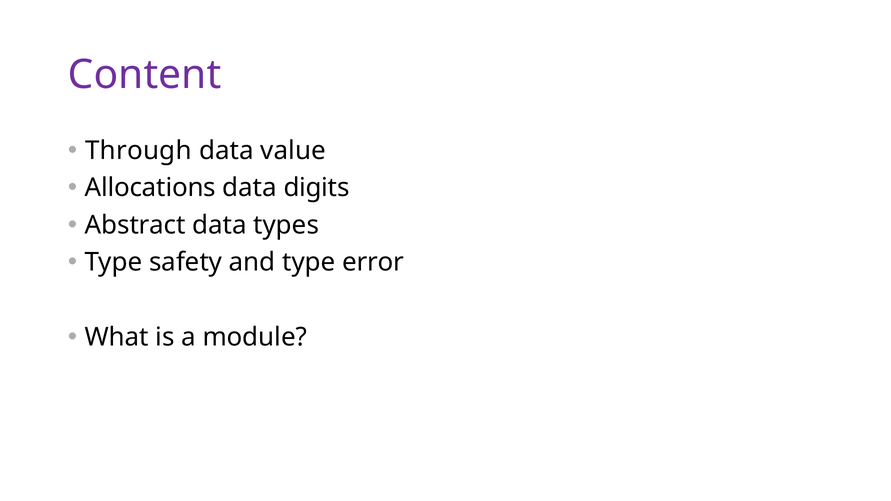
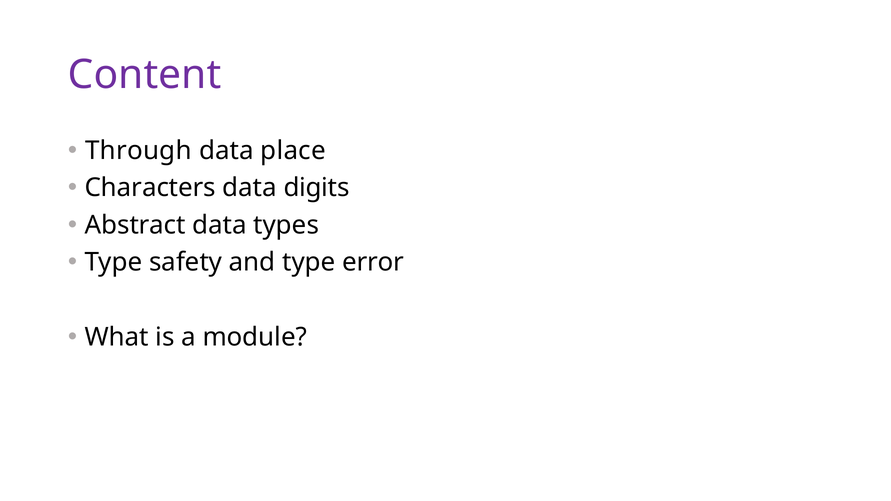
value: value -> place (293, 151)
Allocations: Allocations -> Characters (150, 188)
